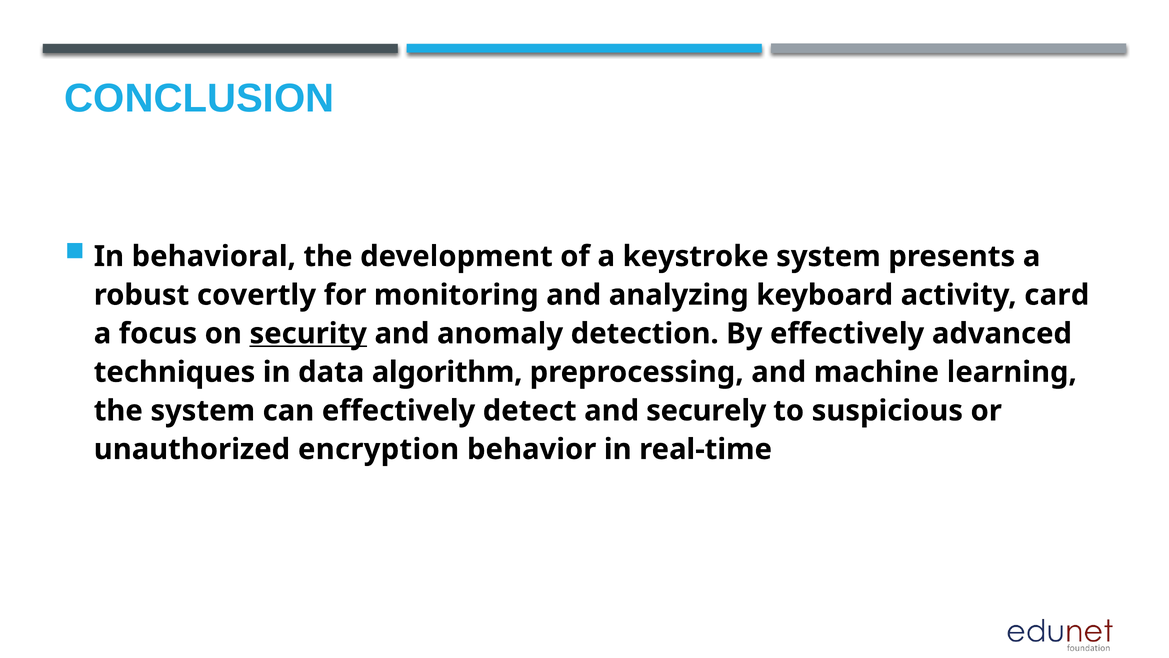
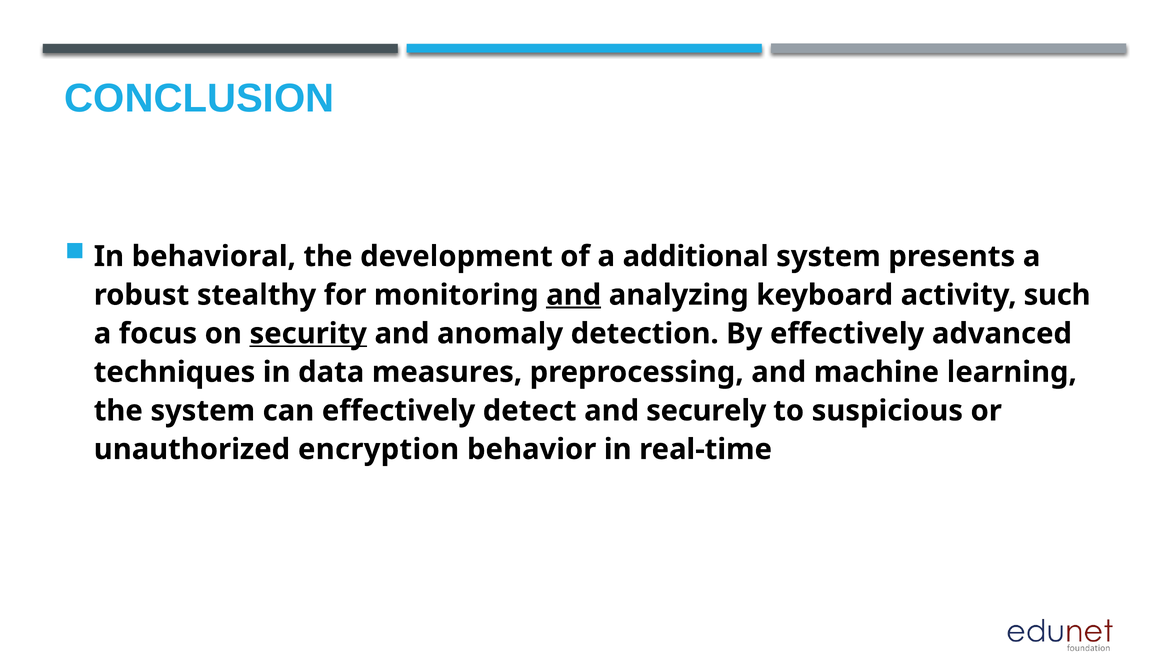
keystroke: keystroke -> additional (696, 256)
covertly: covertly -> stealthy (257, 295)
and underline: none -> present (574, 295)
card: card -> such (1057, 295)
algorithm: algorithm -> measures (447, 372)
